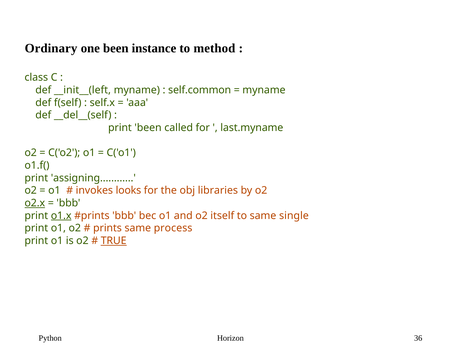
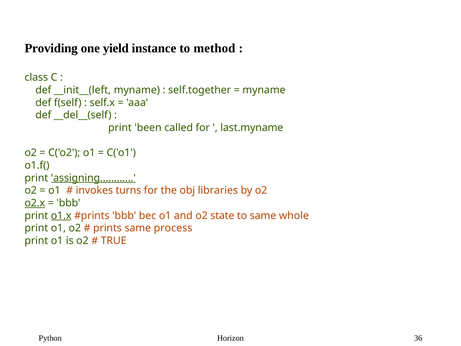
Ordinary: Ordinary -> Providing (51, 48)
one been: been -> yield (116, 48)
self.common: self.common -> self.together (200, 90)
assigning underline: none -> present (93, 178)
looks: looks -> turns (128, 190)
itself: itself -> state (222, 215)
single: single -> whole (294, 215)
TRUE underline: present -> none (114, 241)
